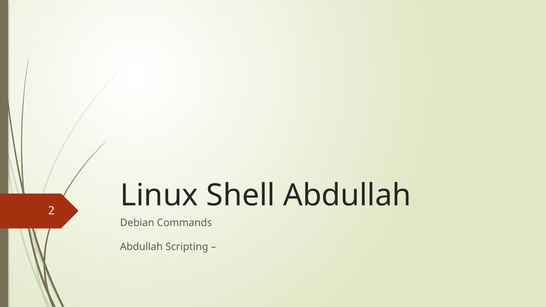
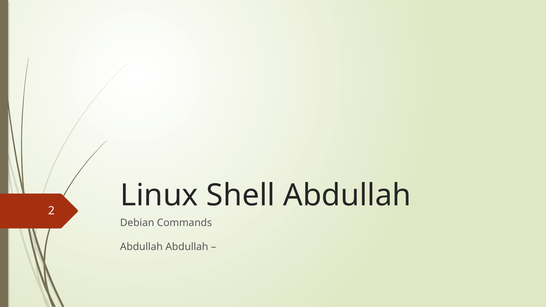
Abdullah Scripting: Scripting -> Abdullah (187, 247)
